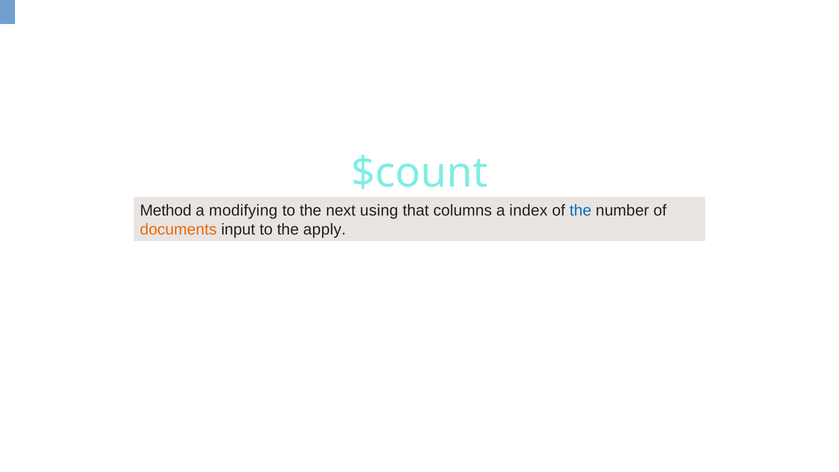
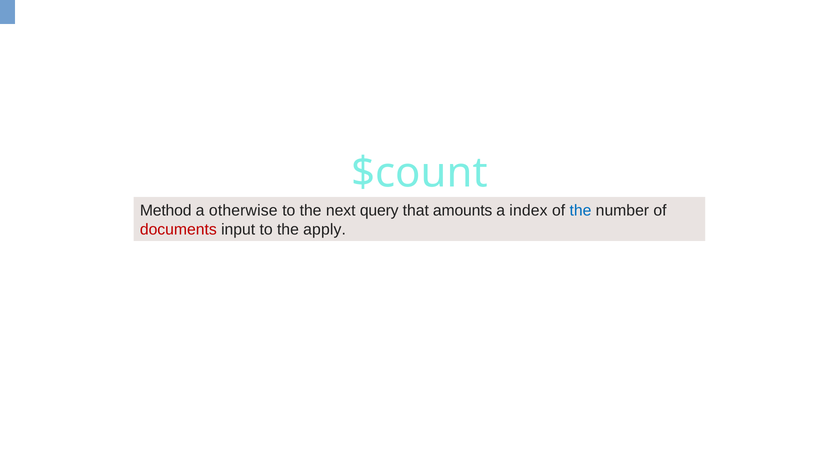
modifying: modifying -> otherwise (243, 211)
using: using -> query (379, 211)
columns: columns -> amounts (463, 211)
documents colour: orange -> red (178, 229)
